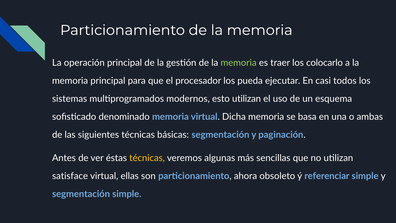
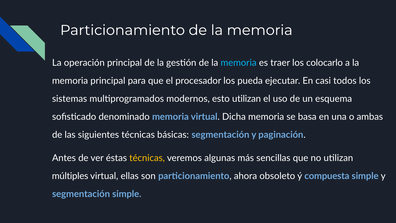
memoria colour: light green -> light blue (239, 63)
satisface: satisface -> múltiples (70, 176)
referenciar: referenciar -> compuesta (327, 176)
